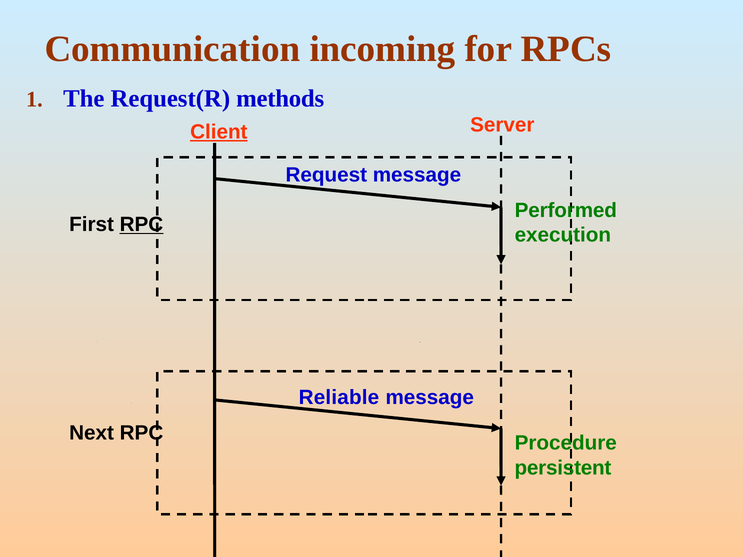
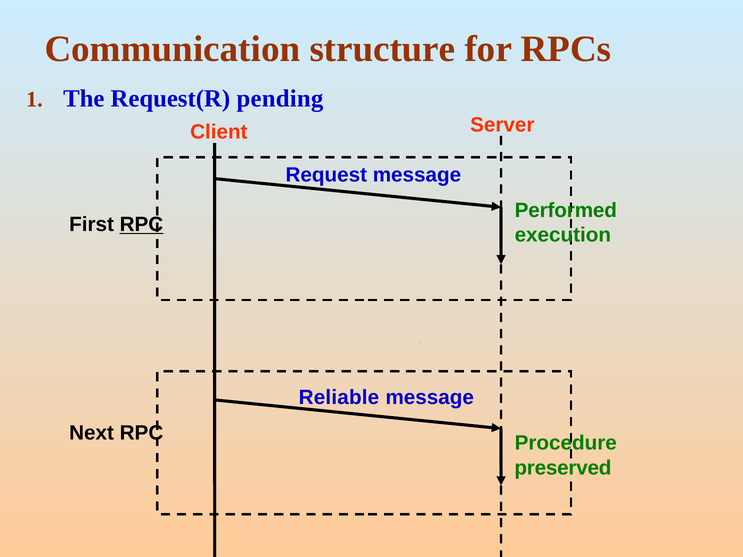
incoming: incoming -> structure (382, 49)
methods: methods -> pending (280, 99)
Client underline: present -> none (219, 132)
persistent: persistent -> preserved (563, 468)
